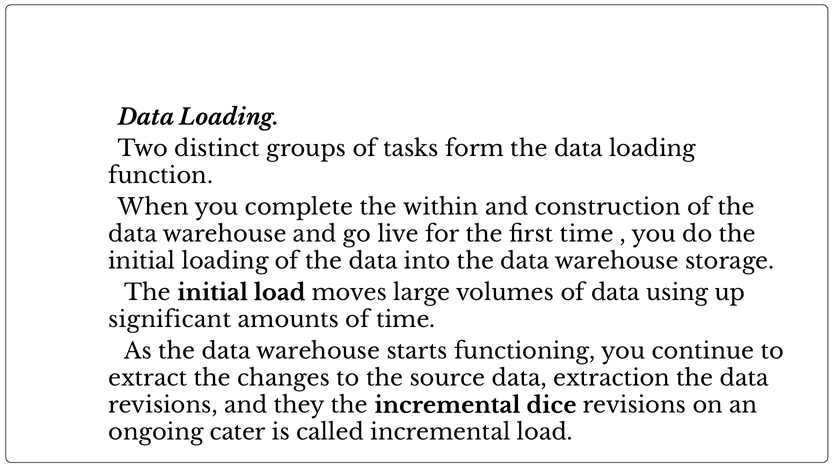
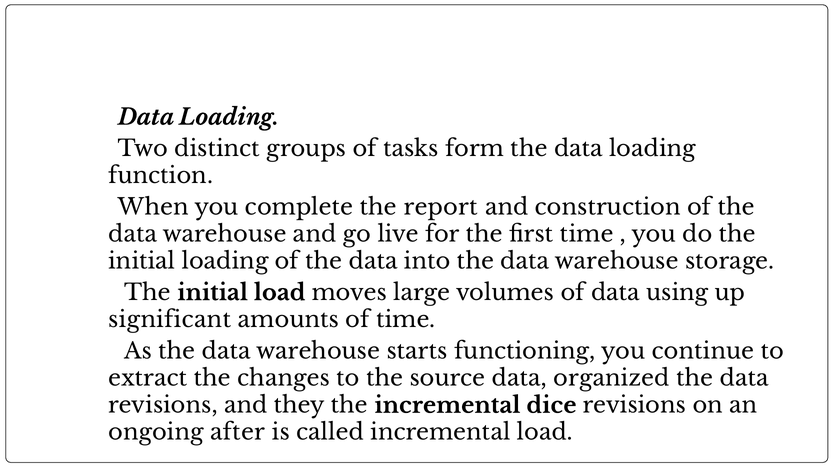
within: within -> report (441, 207)
extraction: extraction -> organized (612, 378)
cater: cater -> after (238, 433)
